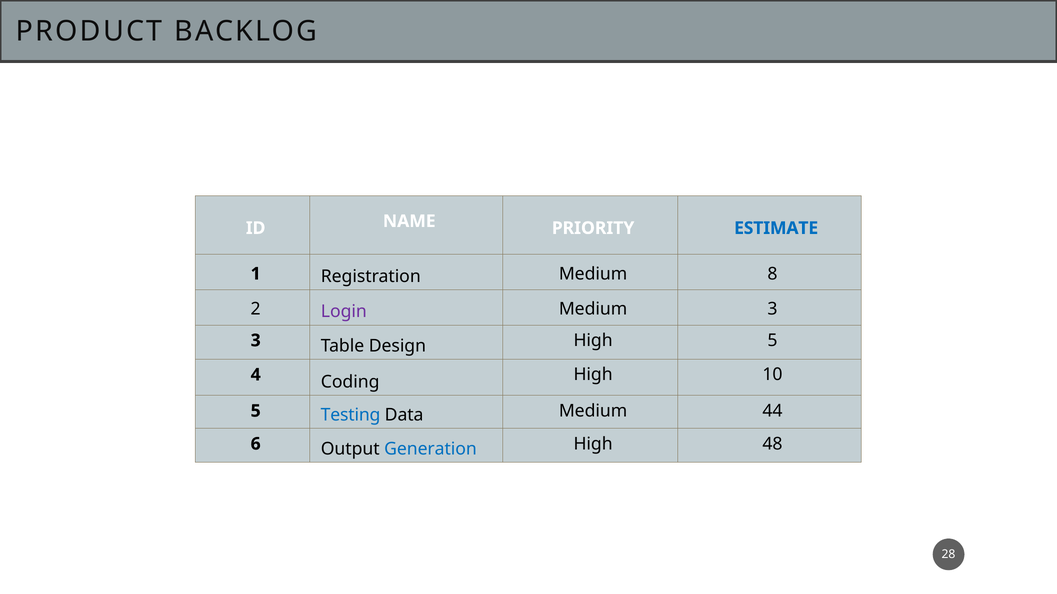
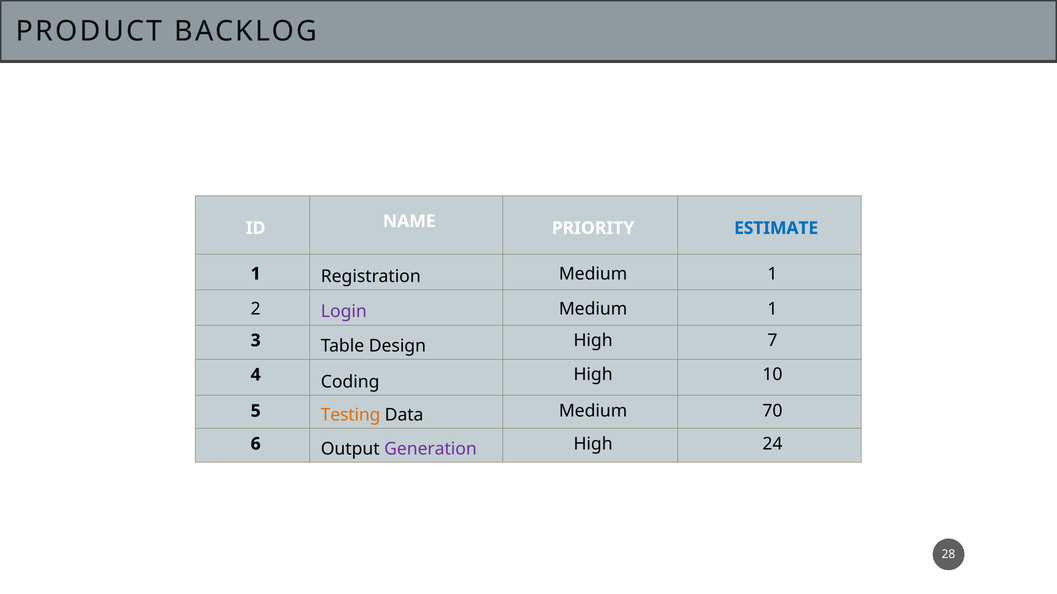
Registration Medium 8: 8 -> 1 (772, 274)
3: 3 -> 1 (772, 309)
High 5: 5 -> 7 (772, 341)
Testing colour: blue -> orange (351, 415)
44: 44 -> 70 (772, 411)
Generation colour: blue -> purple (430, 449)
48: 48 -> 24 (772, 444)
